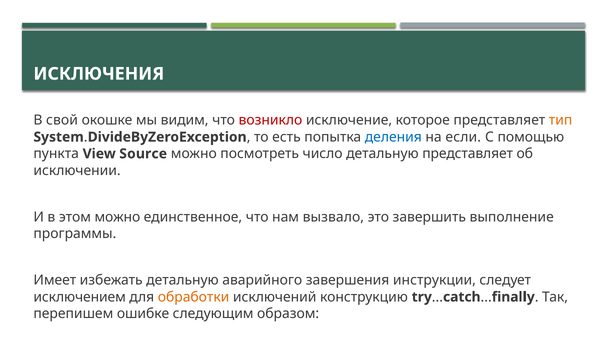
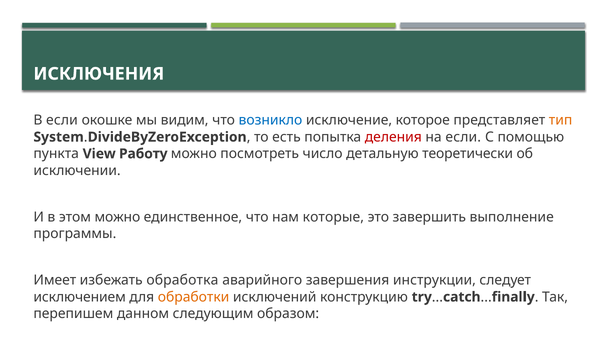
В свой: свой -> если (62, 120)
возникло colour: red -> blue (270, 120)
деления colour: blue -> red (393, 137)
Source: Source -> Работу (143, 153)
детальную представляет: представляет -> теоретически (468, 153)
вызвало: вызвало -> которые (333, 217)
избежать детальную: детальную -> обработка (182, 280)
ошибке: ошибке -> данном (143, 313)
